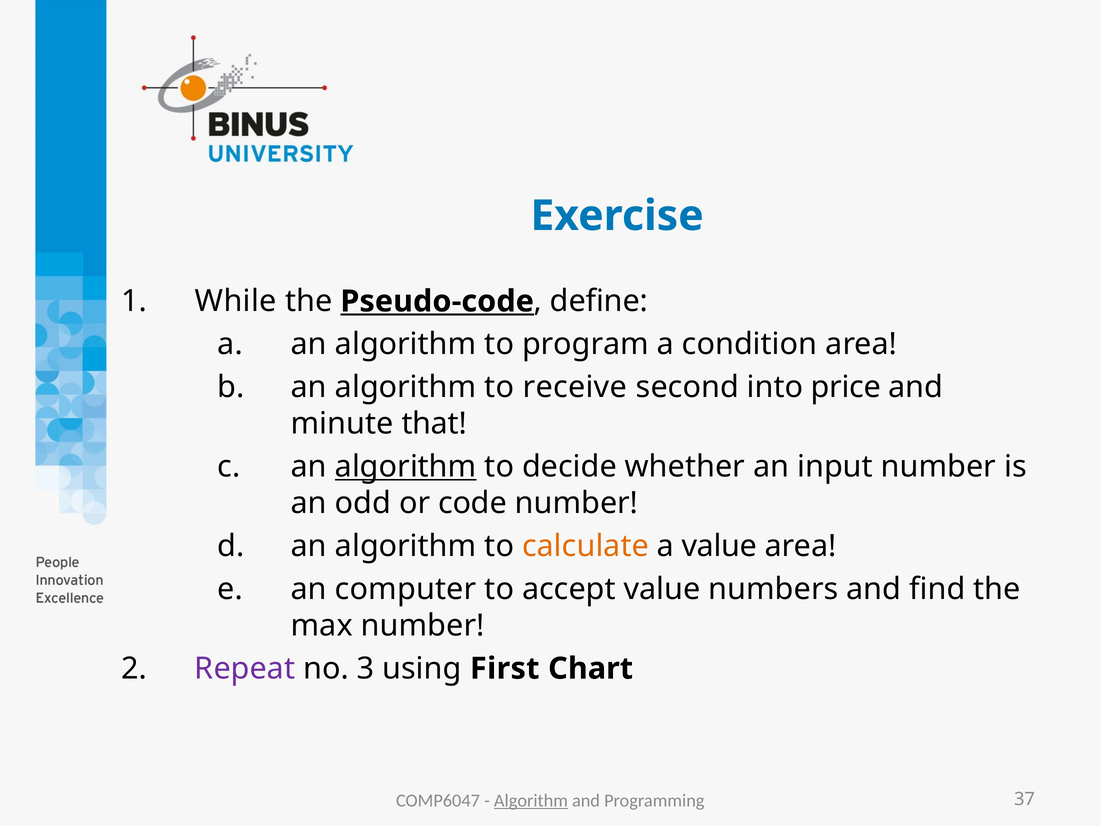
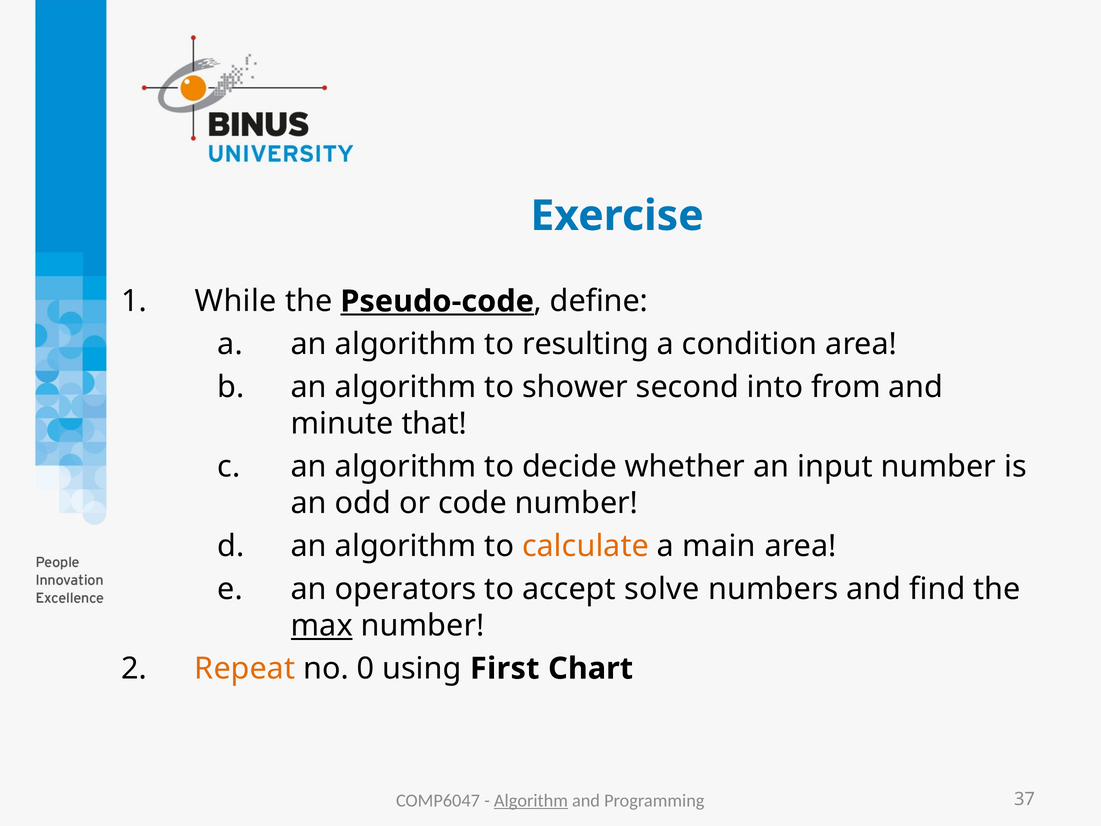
program: program -> resulting (586, 344)
receive: receive -> shower (575, 387)
price: price -> from (846, 387)
algorithm underline: present -> none (406, 466)
a value: value -> main (719, 546)
computer: computer -> operators (406, 589)
accept value: value -> solve (662, 589)
max underline: none -> present (322, 626)
Repeat colour: purple -> orange (245, 668)
3: 3 -> 0 (365, 668)
